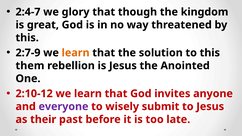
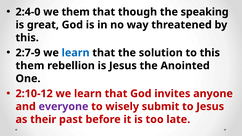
2:4-7: 2:4-7 -> 2:4-0 (28, 12)
we glory: glory -> them (76, 12)
kingdom: kingdom -> speaking (205, 12)
learn colour: orange -> blue (76, 53)
